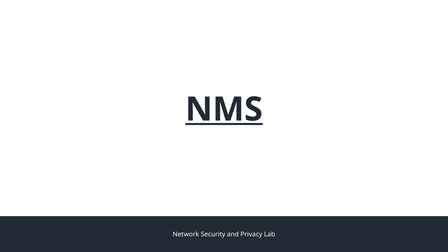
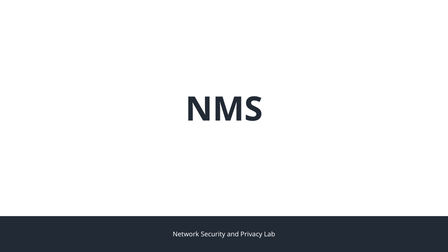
NMS underline: present -> none (224, 109)
